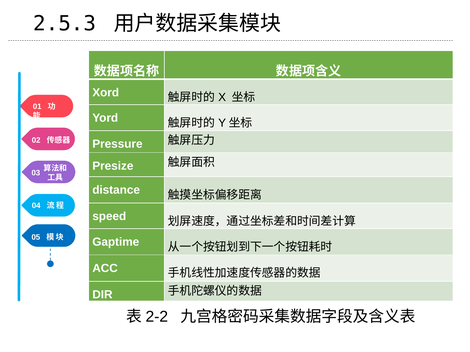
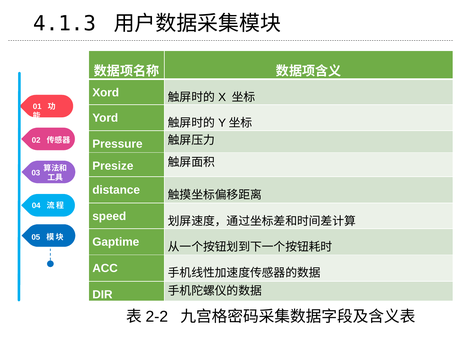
2.5.3: 2.5.3 -> 4.1.3 (65, 24)
